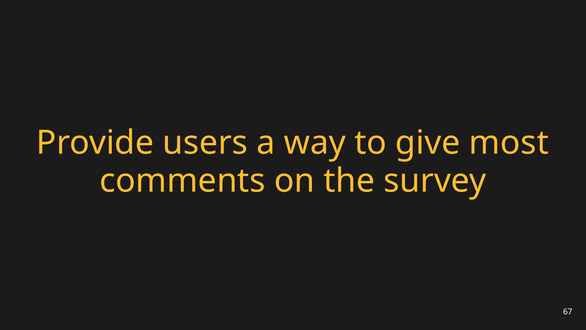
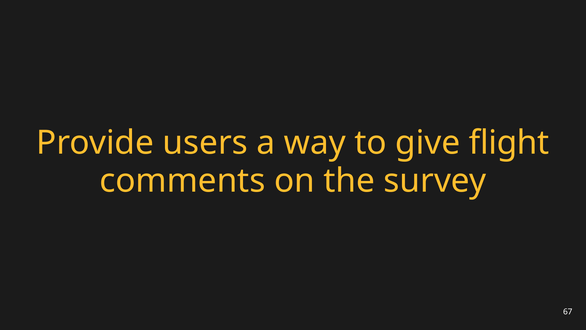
most: most -> flight (509, 143)
